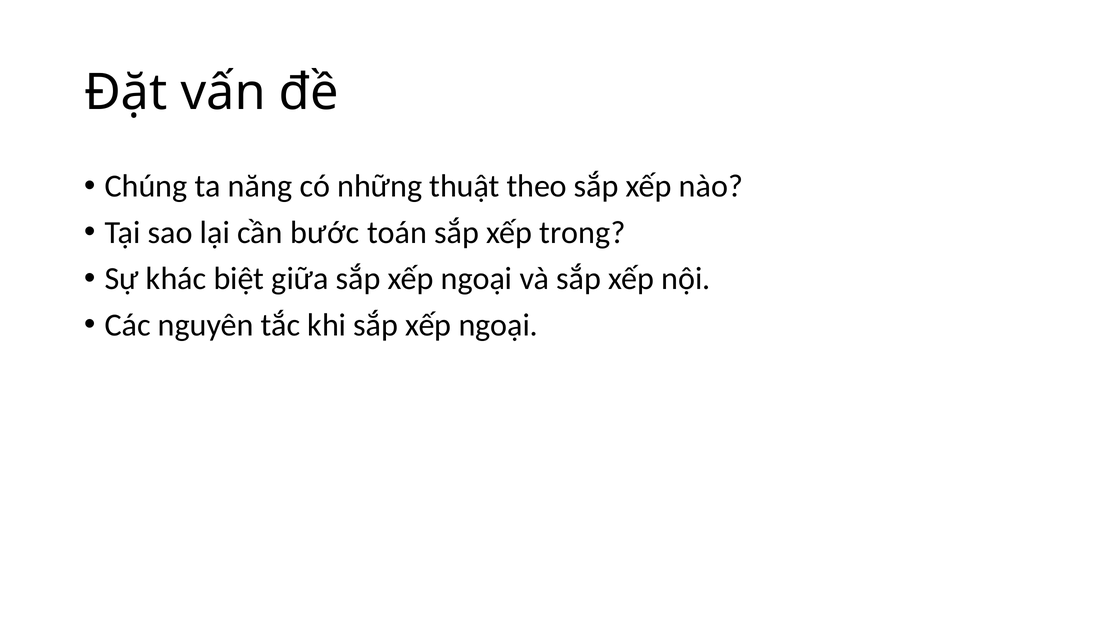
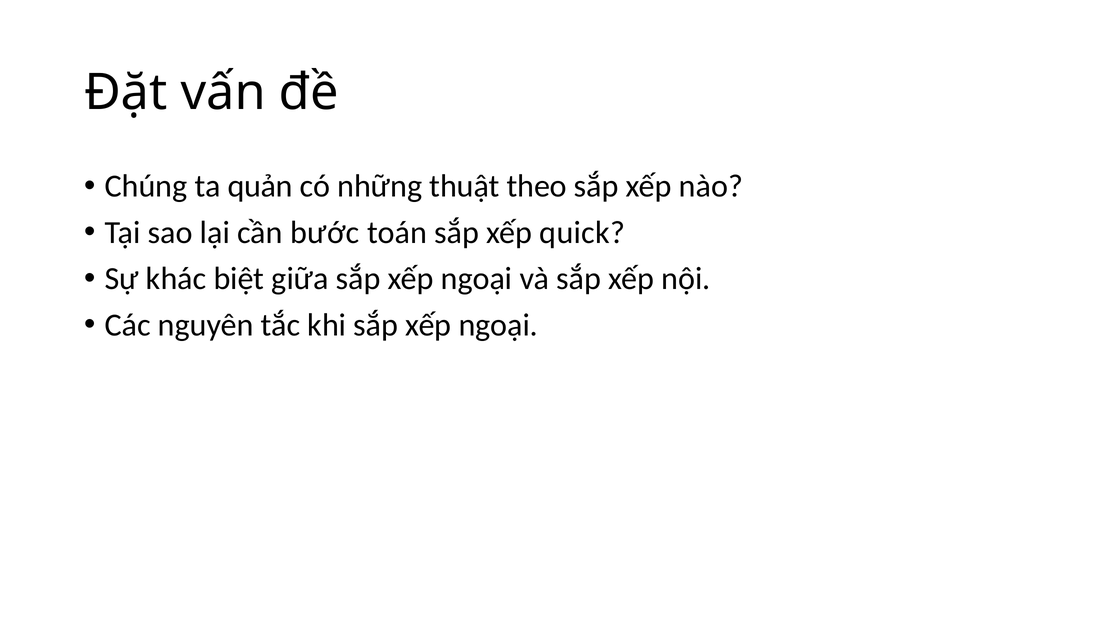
năng: năng -> quản (260, 186)
trong: trong -> quick (582, 233)
